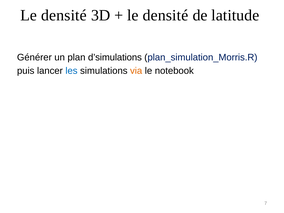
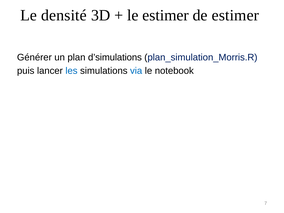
densité: densité -> estimer (166, 15)
de latitude: latitude -> estimer (235, 15)
via colour: orange -> blue (136, 71)
